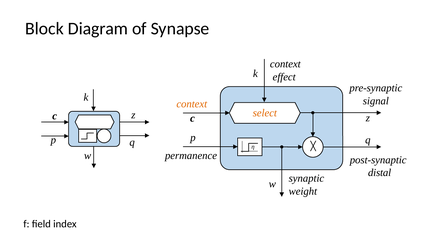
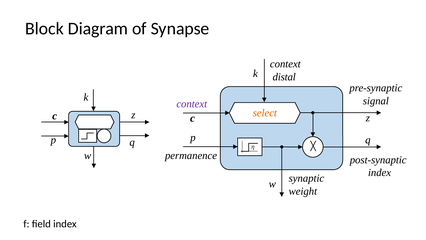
effect: effect -> distal (284, 77)
context colour: orange -> purple (192, 104)
distal: distal -> index (380, 172)
